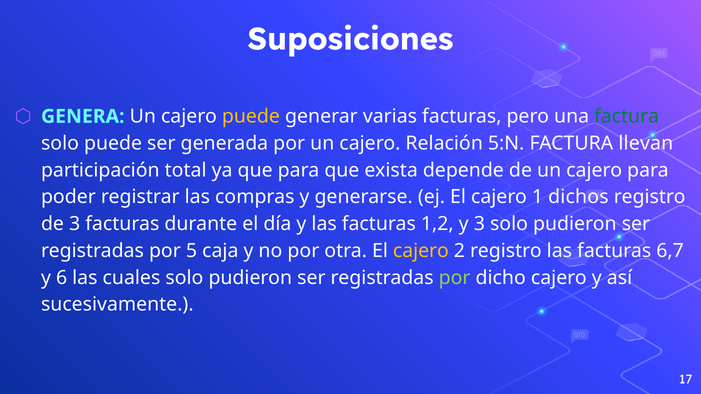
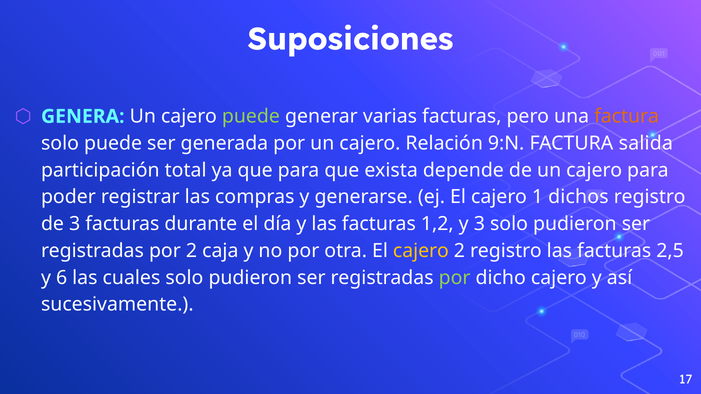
puede colour: yellow -> light green (251, 117)
factura colour: green -> orange (627, 117)
5:N: 5:N -> 9:N (506, 143)
llevan: llevan -> salida (646, 143)
por 5: 5 -> 2 (192, 251)
6,7: 6,7 -> 2,5 (670, 251)
